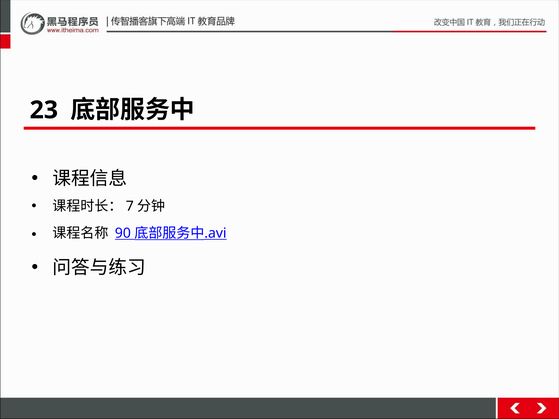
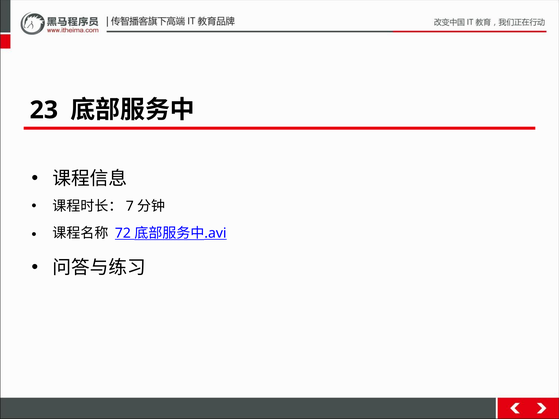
90: 90 -> 72 (123, 233)
